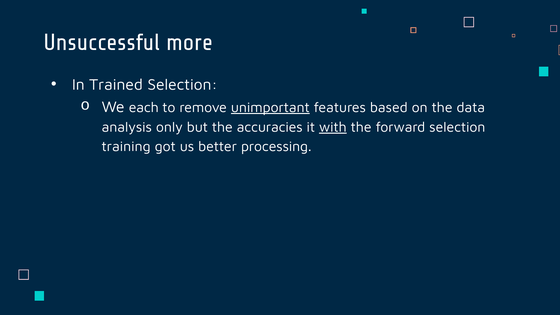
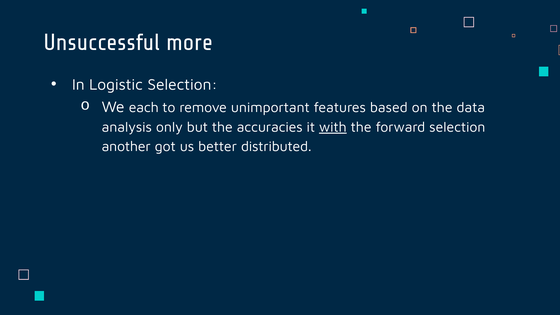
Trained: Trained -> Logistic (116, 85)
unimportant underline: present -> none (270, 107)
training: training -> another (126, 146)
processing: processing -> distributed (276, 146)
